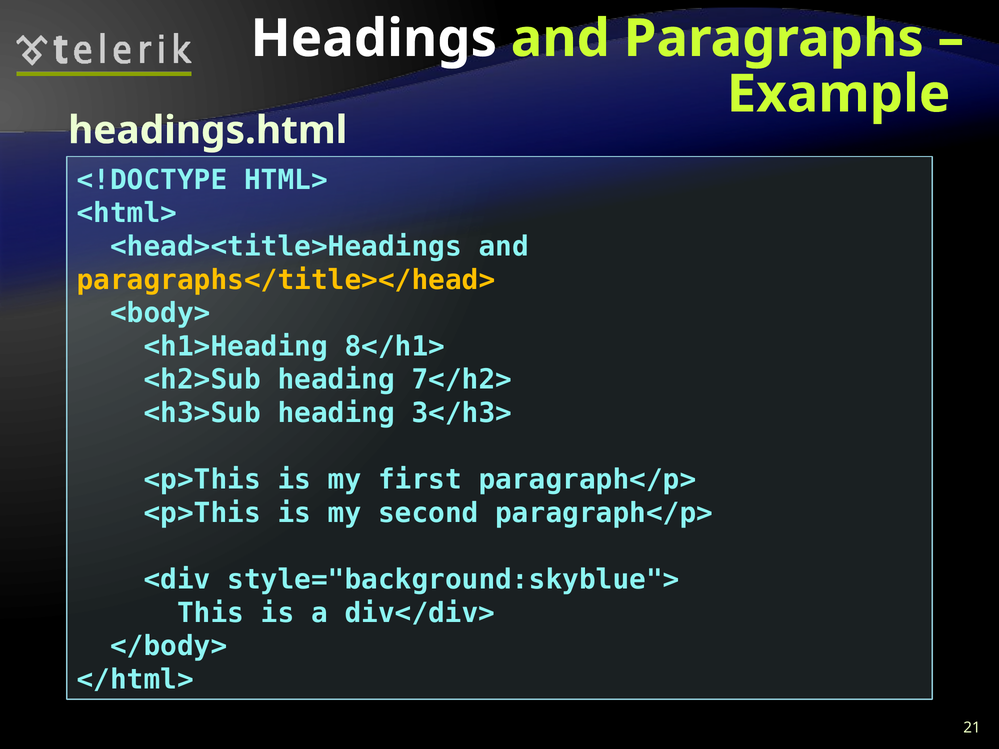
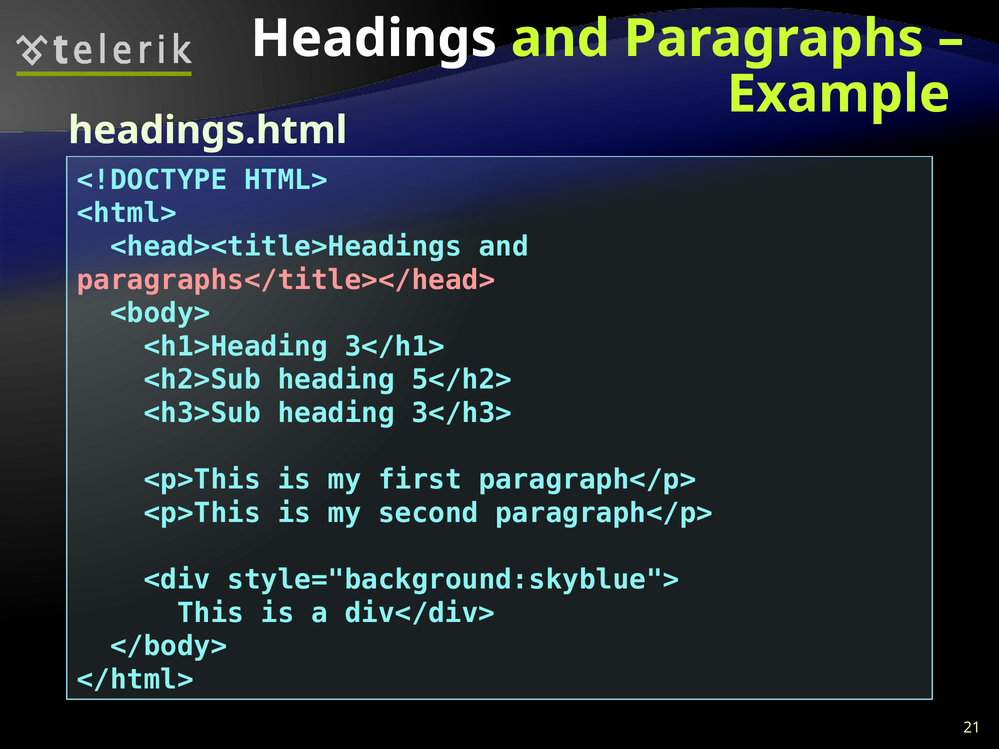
paragraphs</title></head> colour: yellow -> pink (286, 280)
8</h1>: 8</h1> -> 3</h1> (395, 347)
7</h2>: 7</h2> -> 5</h2> (462, 380)
